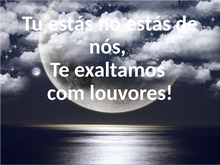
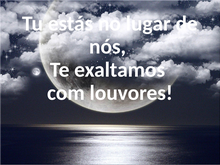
no estás: estás -> lugar (148, 23)
